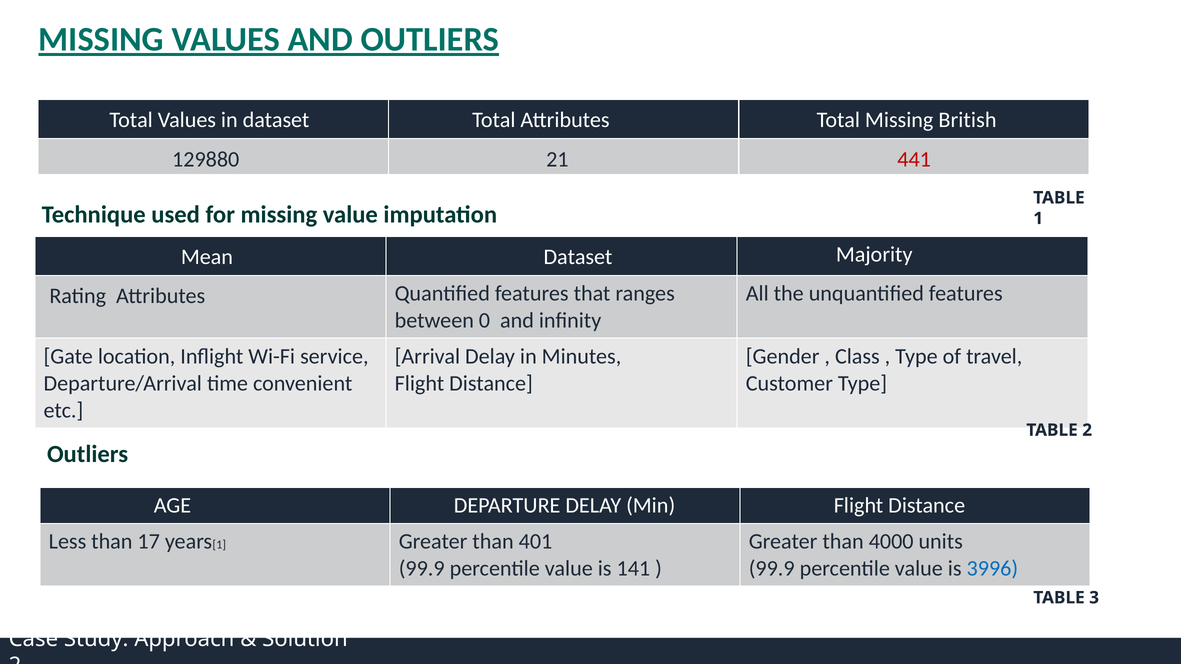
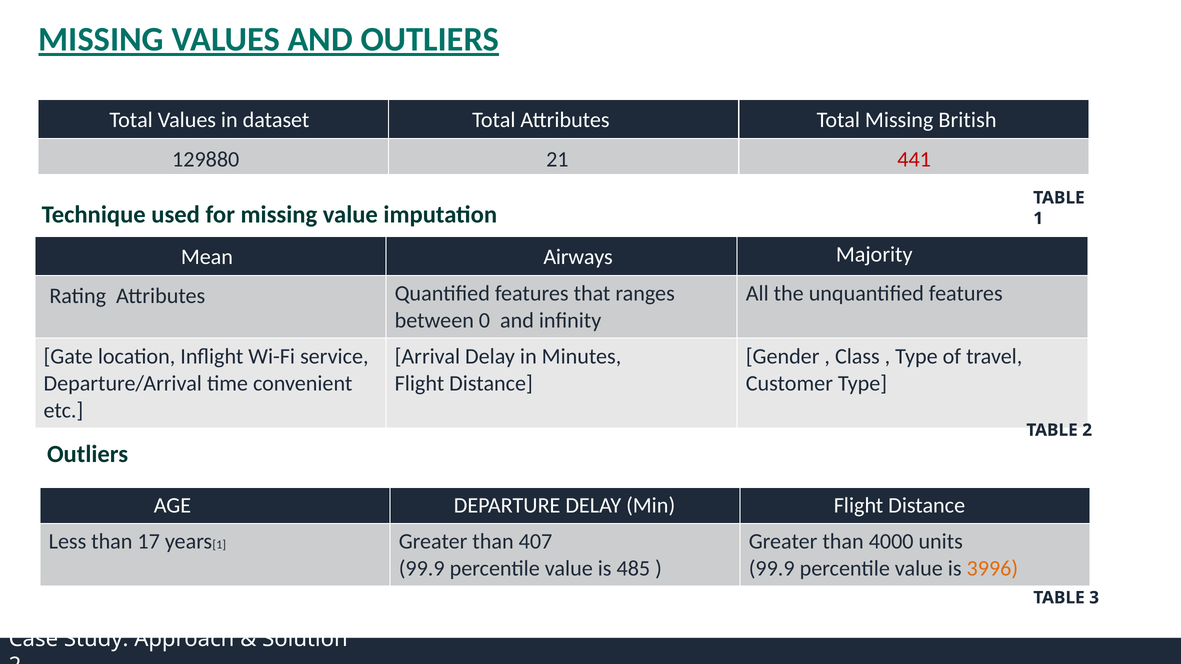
Mean Dataset: Dataset -> Airways (578, 257)
401: 401 -> 407 (536, 542)
141: 141 -> 485 (633, 569)
3996 colour: blue -> orange (992, 569)
